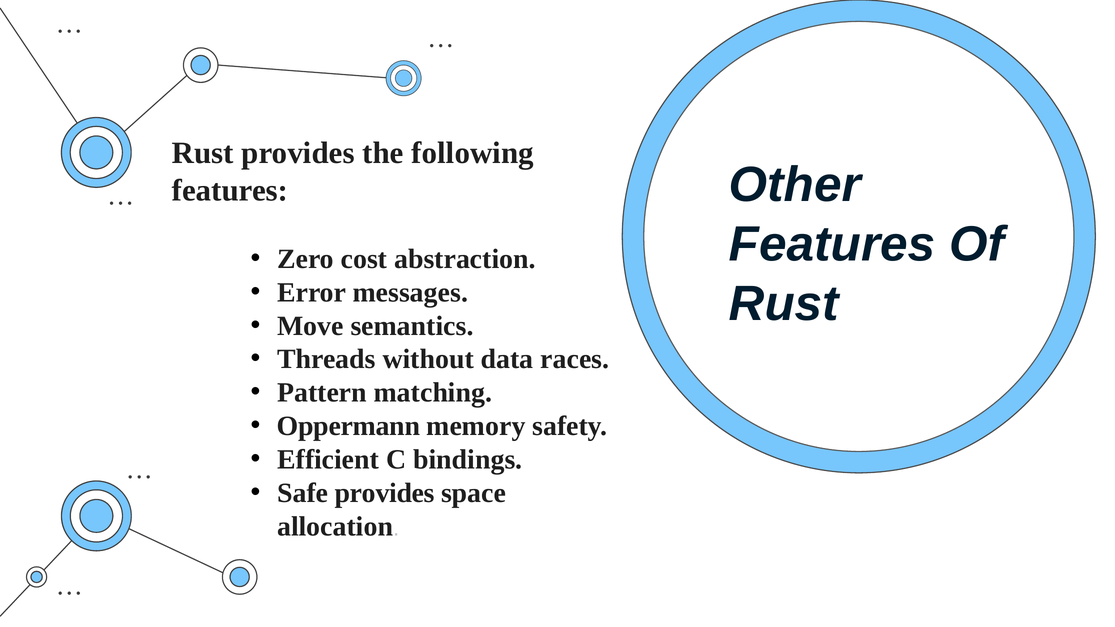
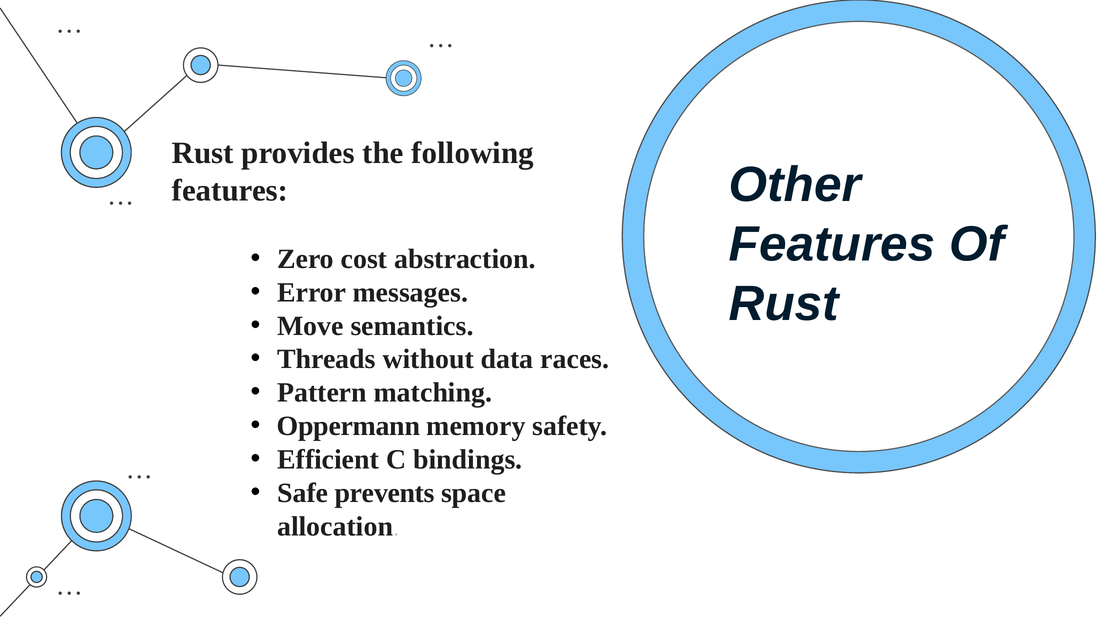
Safe provides: provides -> prevents (385, 493)
